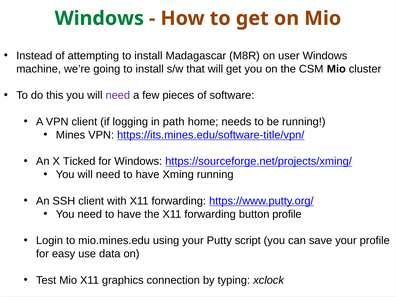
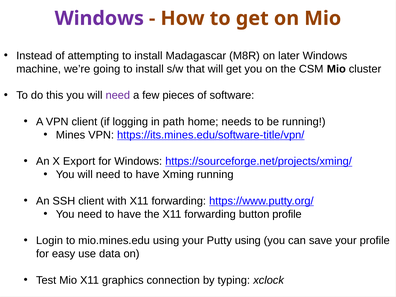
Windows colour: green -> purple (99, 18)
user: user -> later (289, 56)
Ticked: Ticked -> Export (79, 161)
Putty script: script -> using (248, 241)
